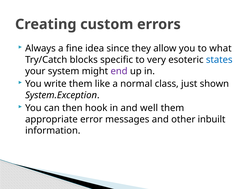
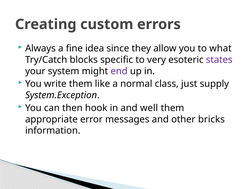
states colour: blue -> purple (219, 60)
shown: shown -> supply (214, 84)
inbuilt: inbuilt -> bricks (211, 119)
